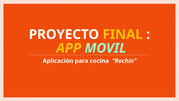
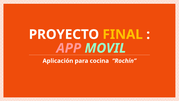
APP colour: yellow -> pink (69, 48)
